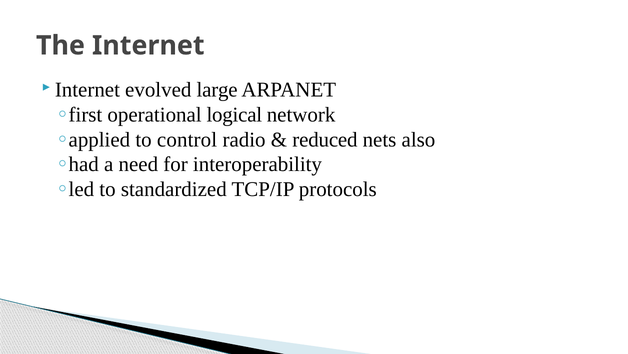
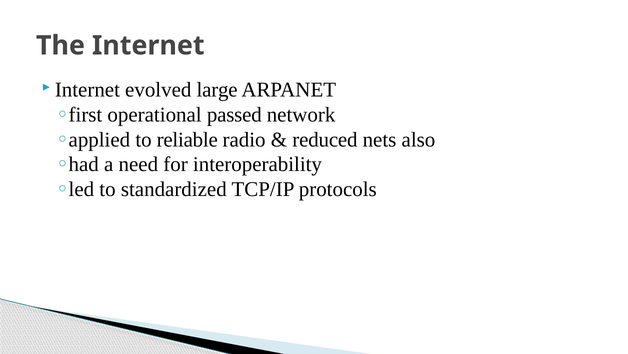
logical: logical -> passed (234, 115)
control: control -> reliable (187, 139)
